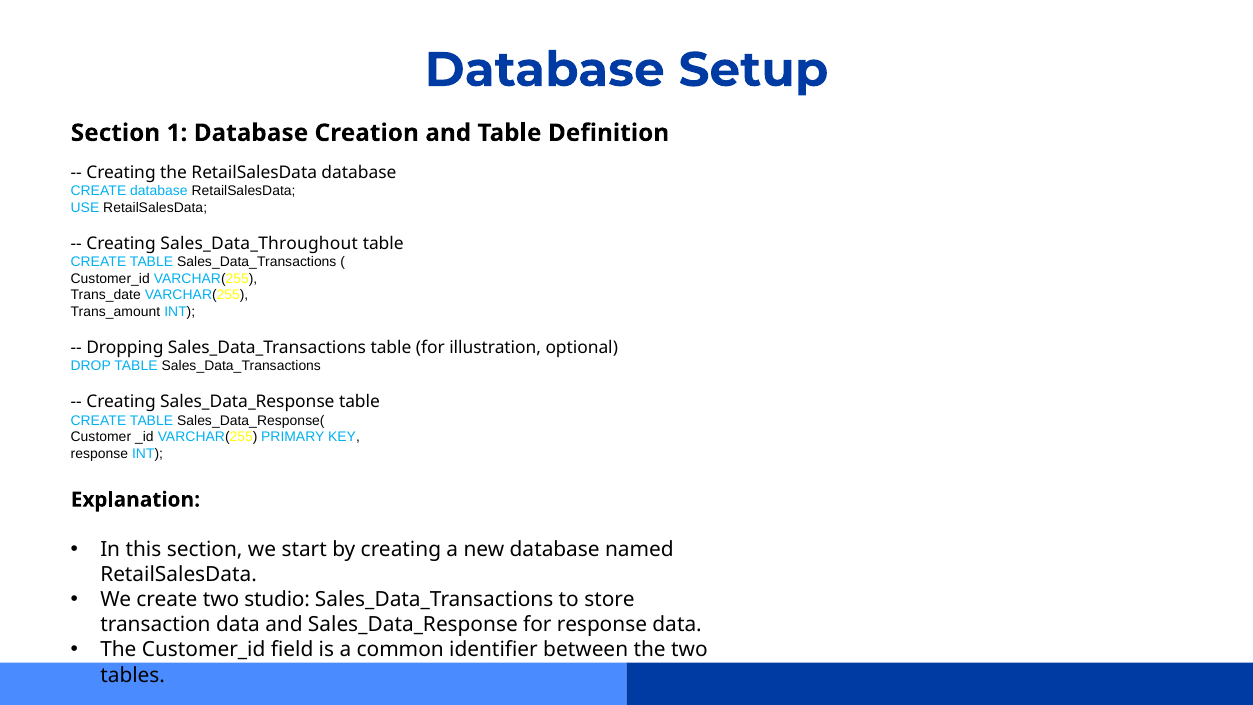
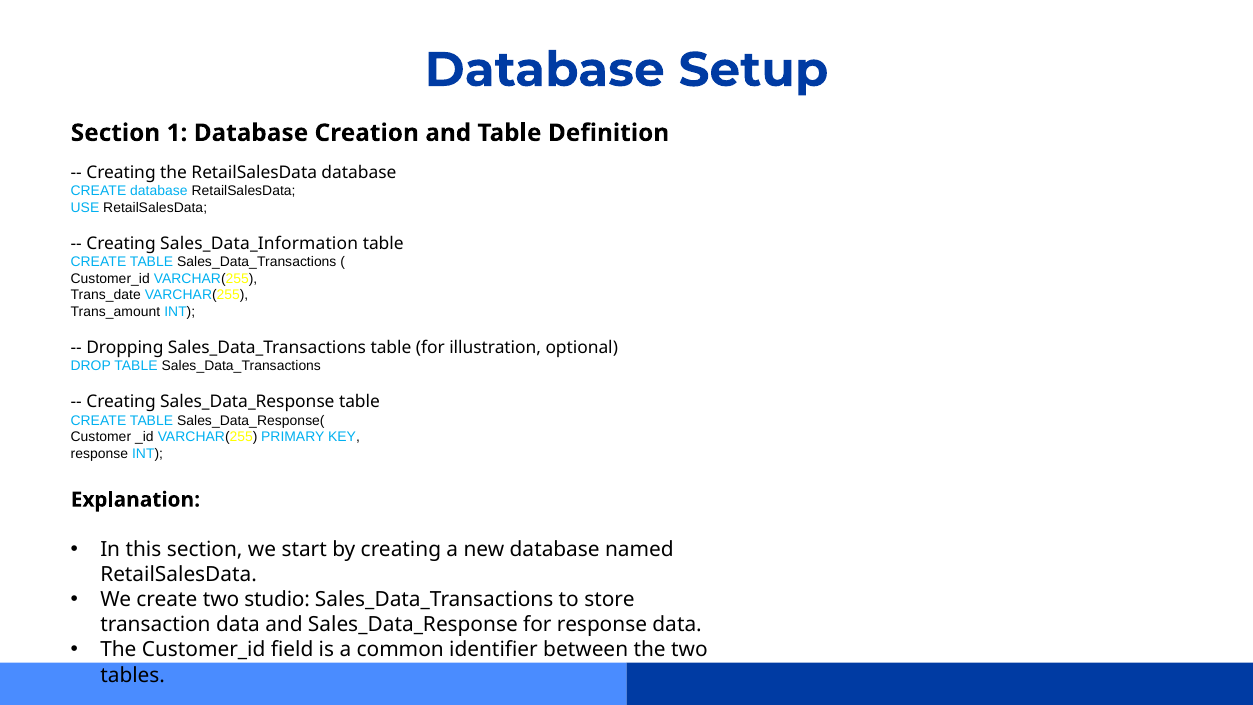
Sales_Data_Throughout: Sales_Data_Throughout -> Sales_Data_Information (259, 243)
